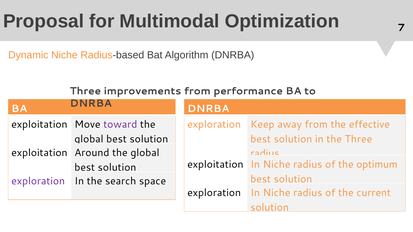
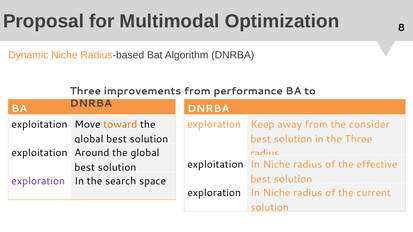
7: 7 -> 8 (401, 28)
effective: effective -> consider (369, 125)
toward colour: purple -> orange (120, 125)
optimum: optimum -> effective (377, 165)
